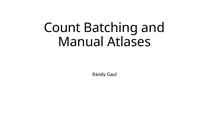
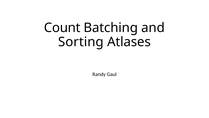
Manual: Manual -> Sorting (81, 42)
